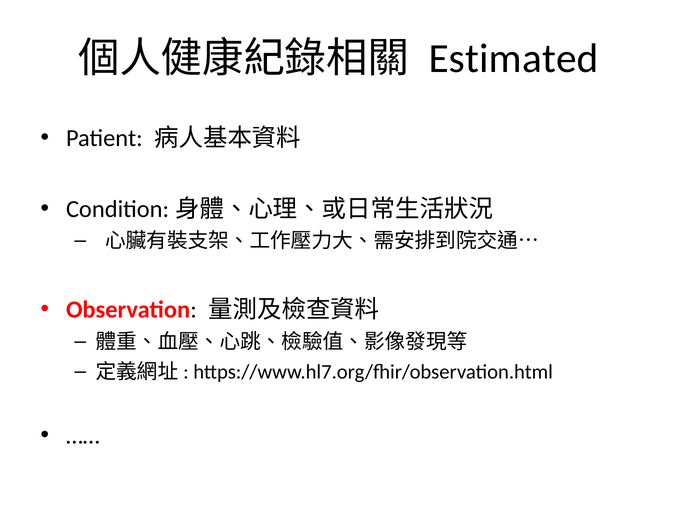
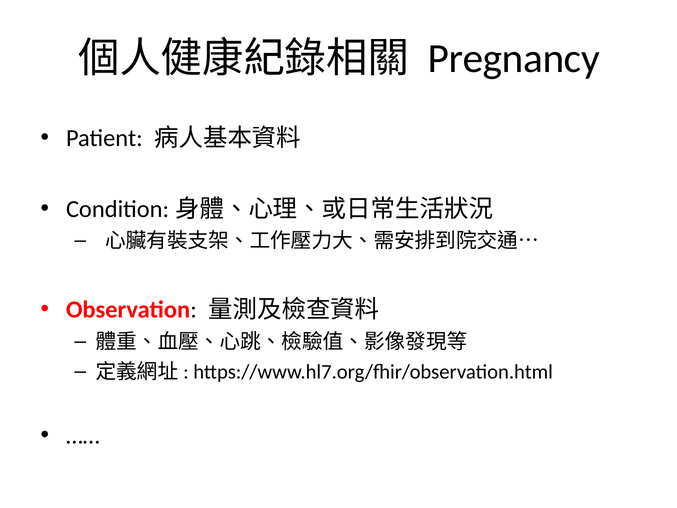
Estimated: Estimated -> Pregnancy (514, 59)
